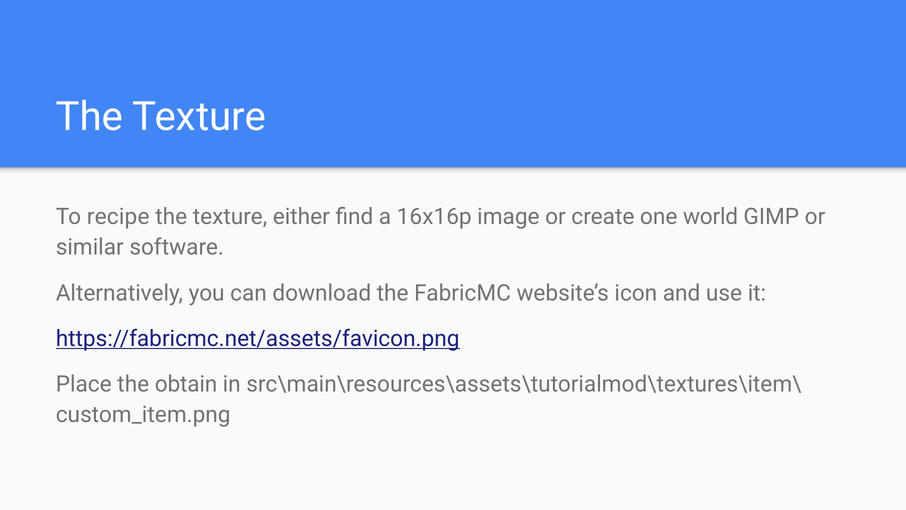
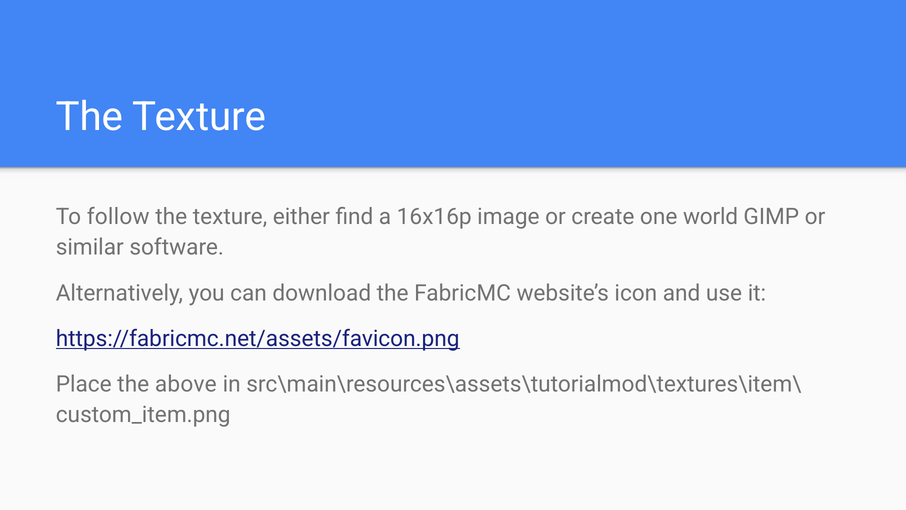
recipe: recipe -> follow (118, 217)
obtain: obtain -> above (186, 384)
